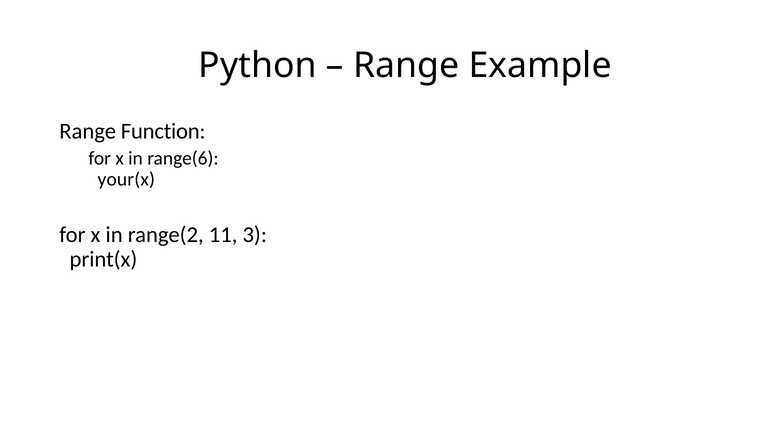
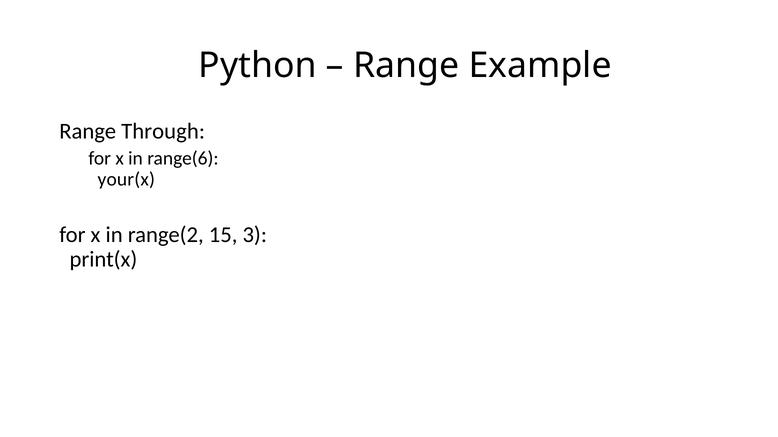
Function: Function -> Through (163, 132)
11: 11 -> 15 (223, 235)
